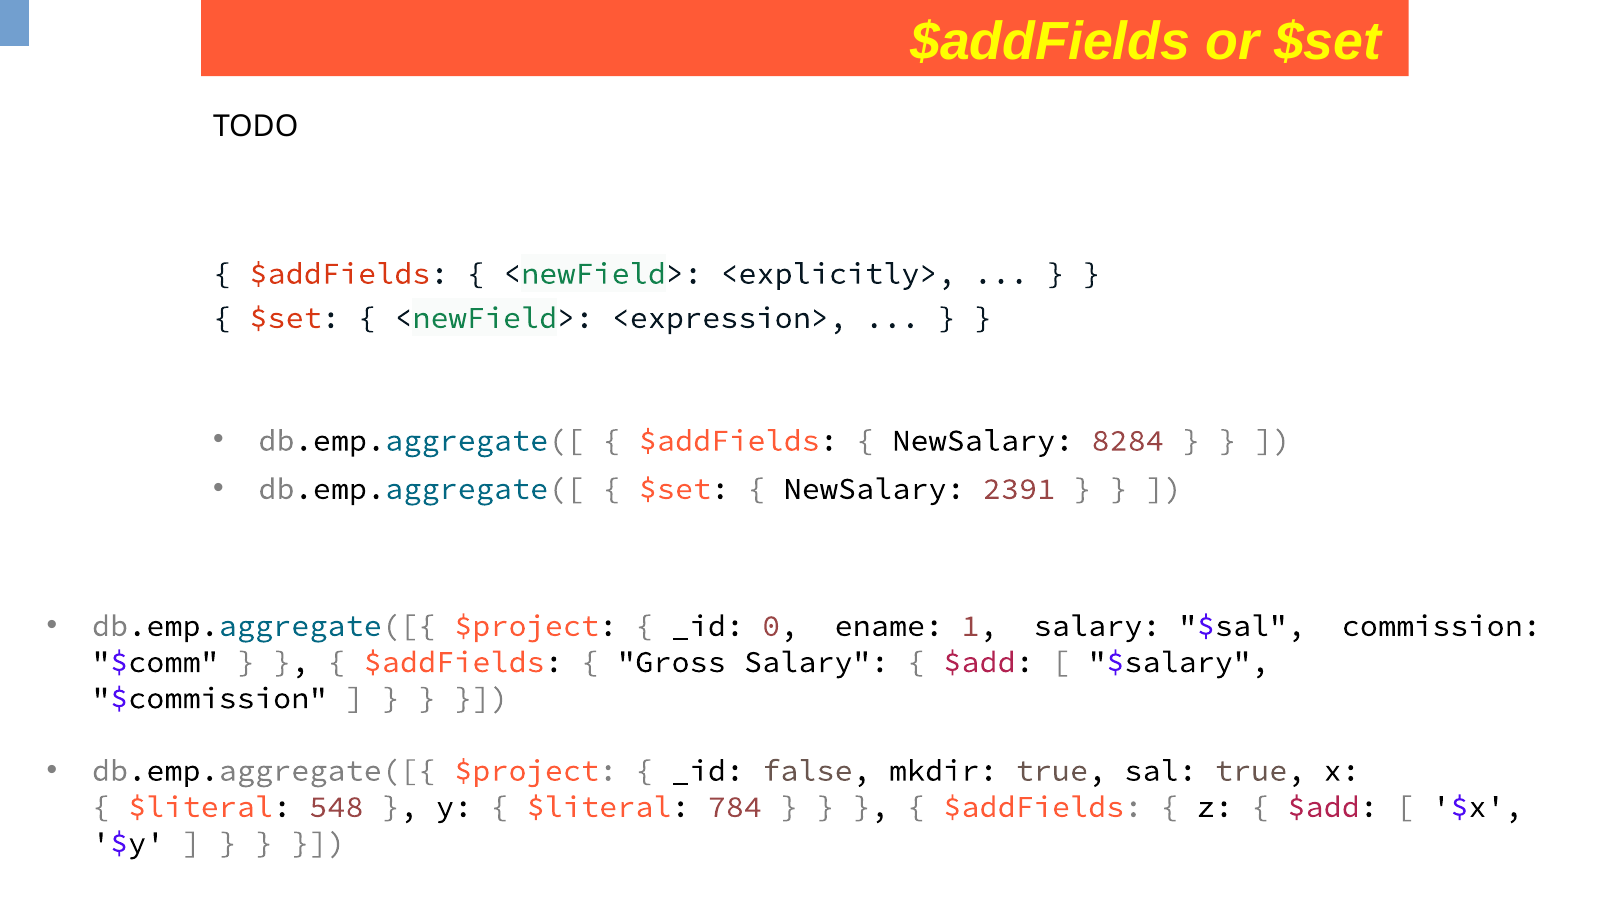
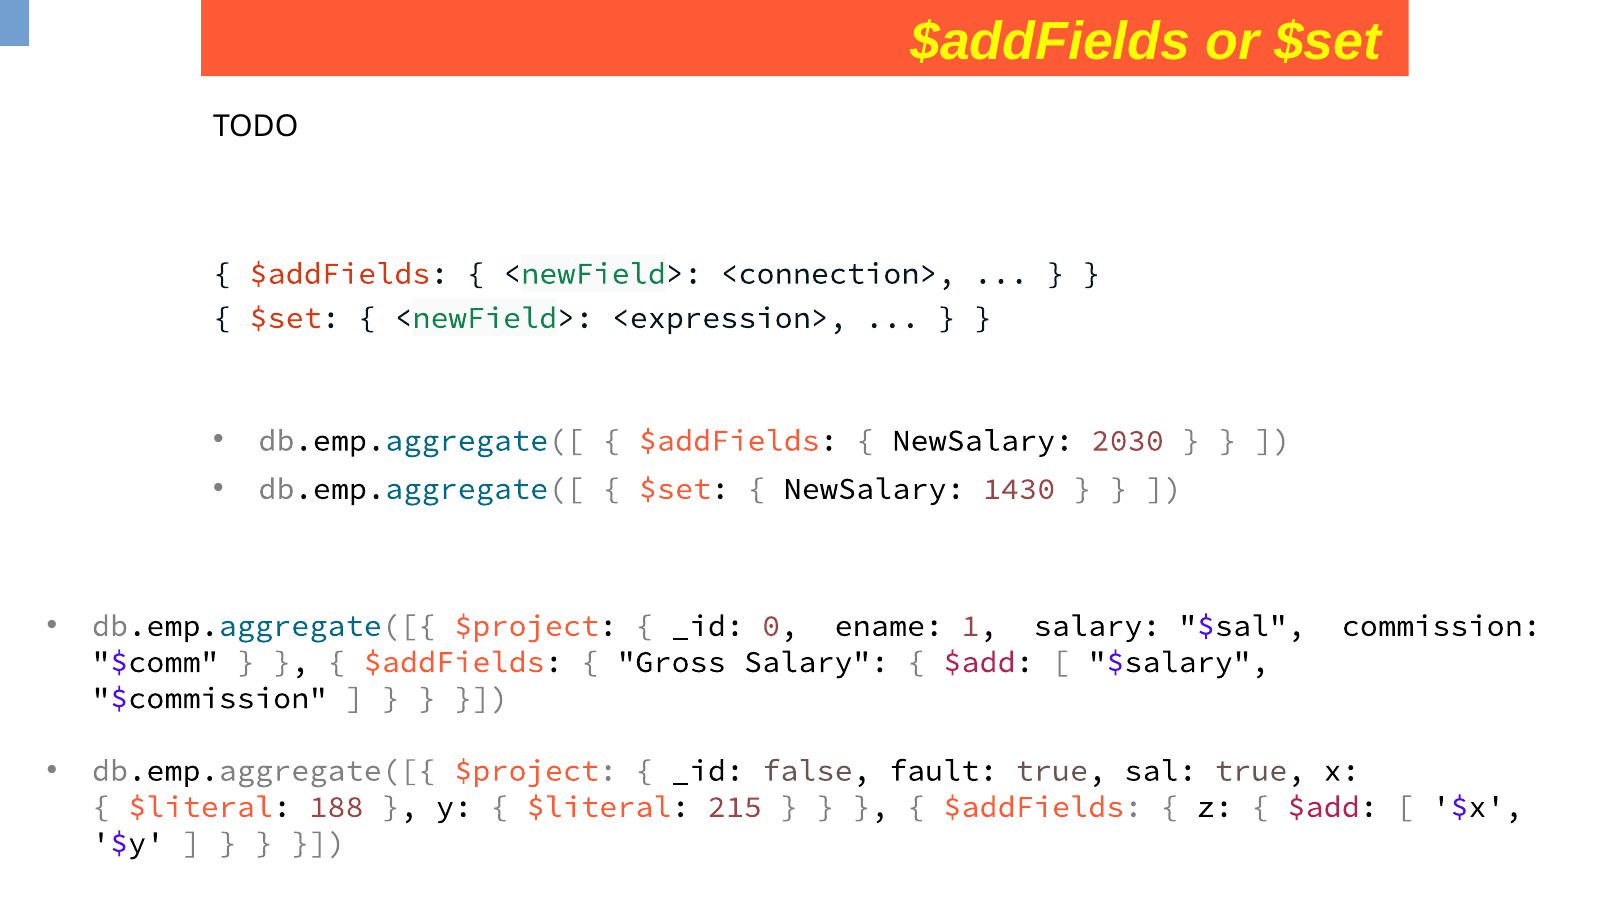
<explicitly>: <explicitly> -> <connection> (838, 274)
8284: 8284 -> 2030 (1128, 441)
2391: 2391 -> 1430 (1019, 489)
mkdir: mkdir -> fault (943, 771)
548: 548 -> 188 (336, 807)
784: 784 -> 215 (735, 807)
